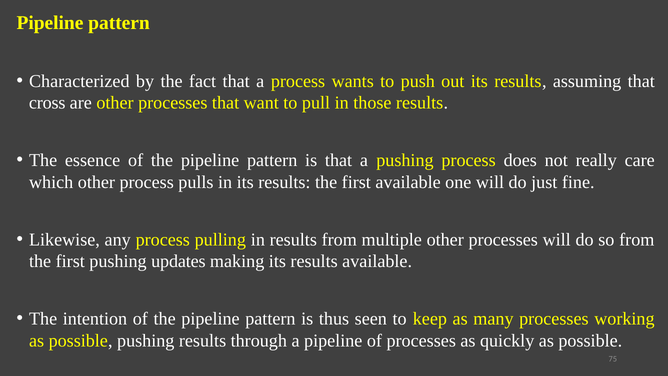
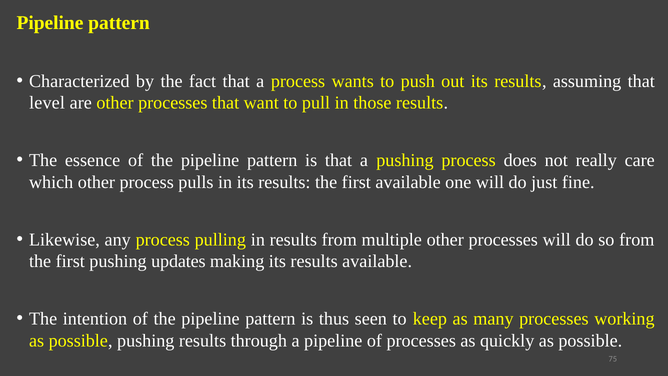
cross: cross -> level (47, 103)
